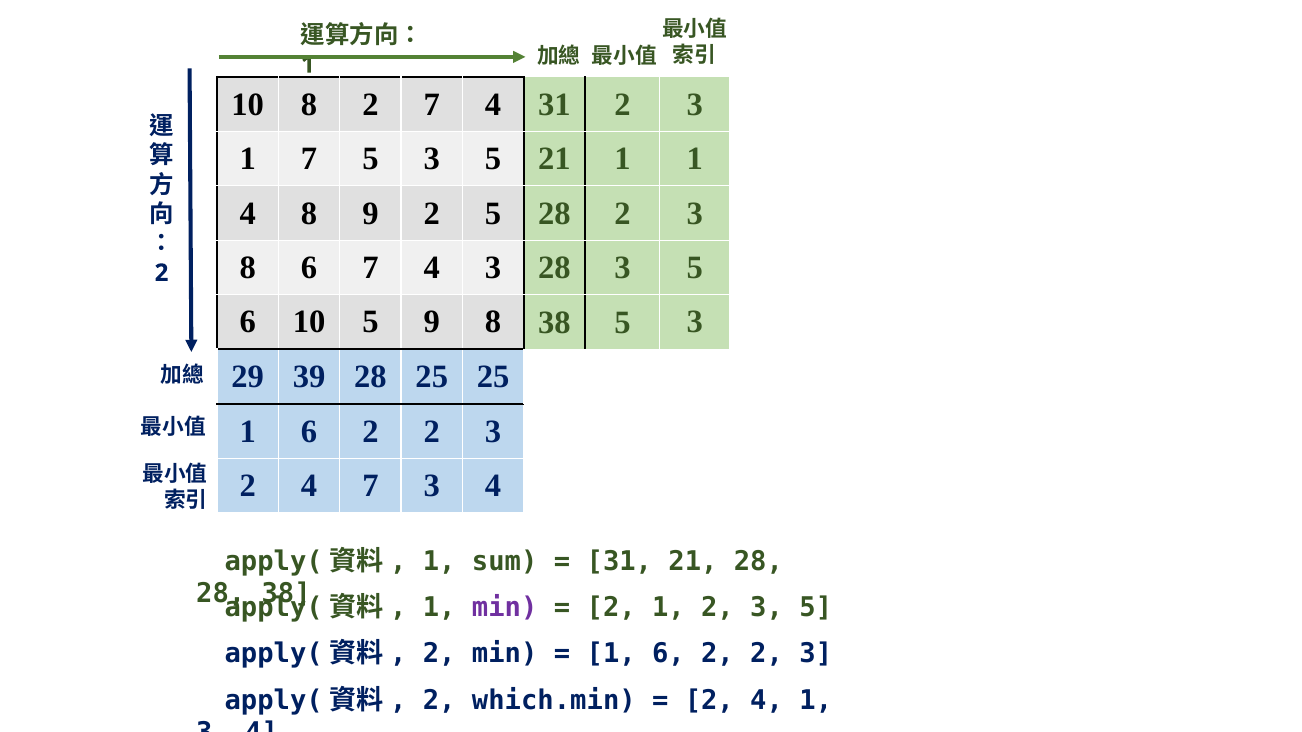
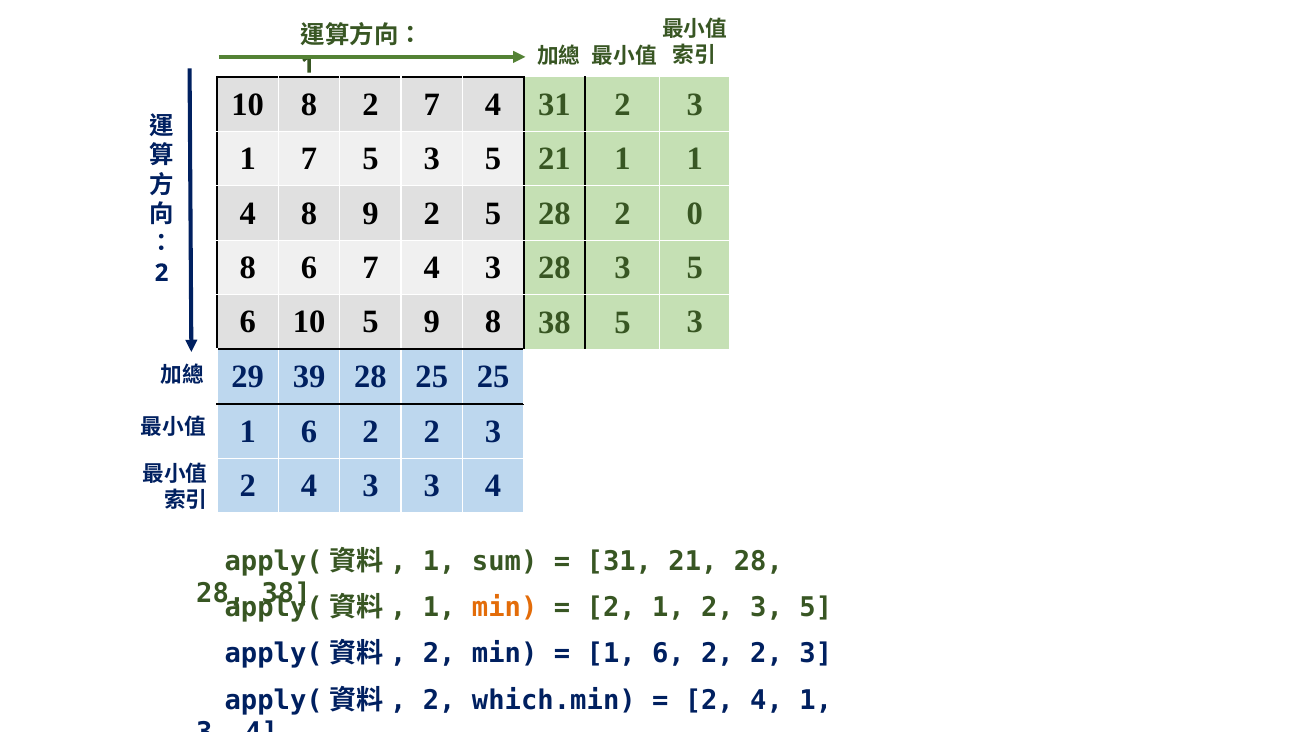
28 2 3: 3 -> 0 (695, 213)
2 4 7: 7 -> 3 (370, 486)
min colour: purple -> orange (505, 608)
